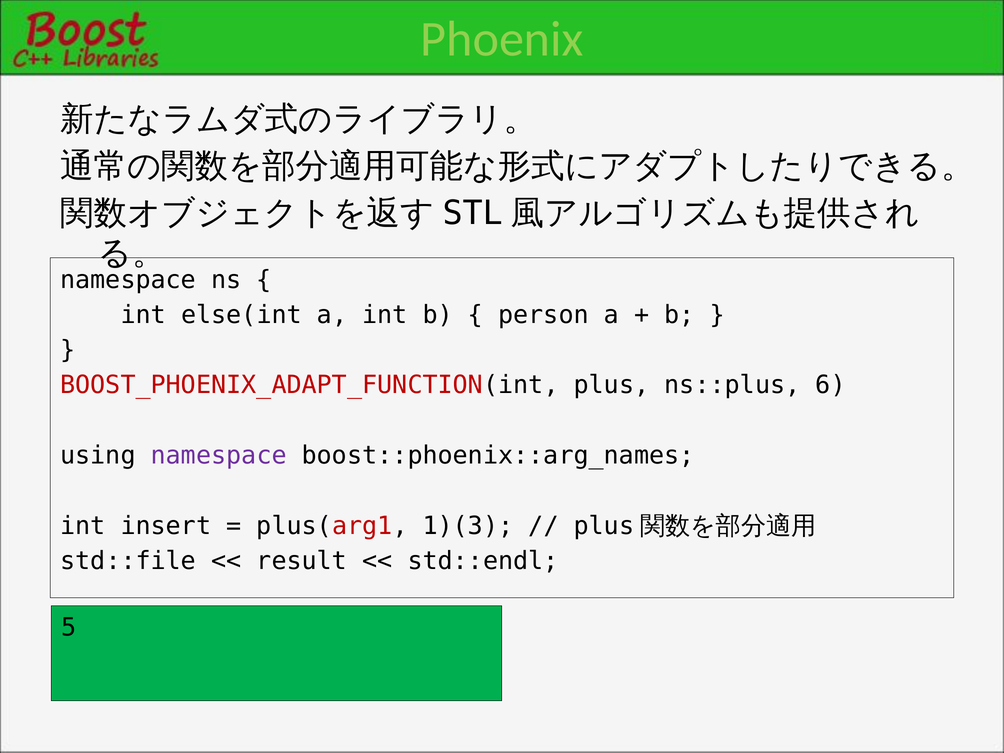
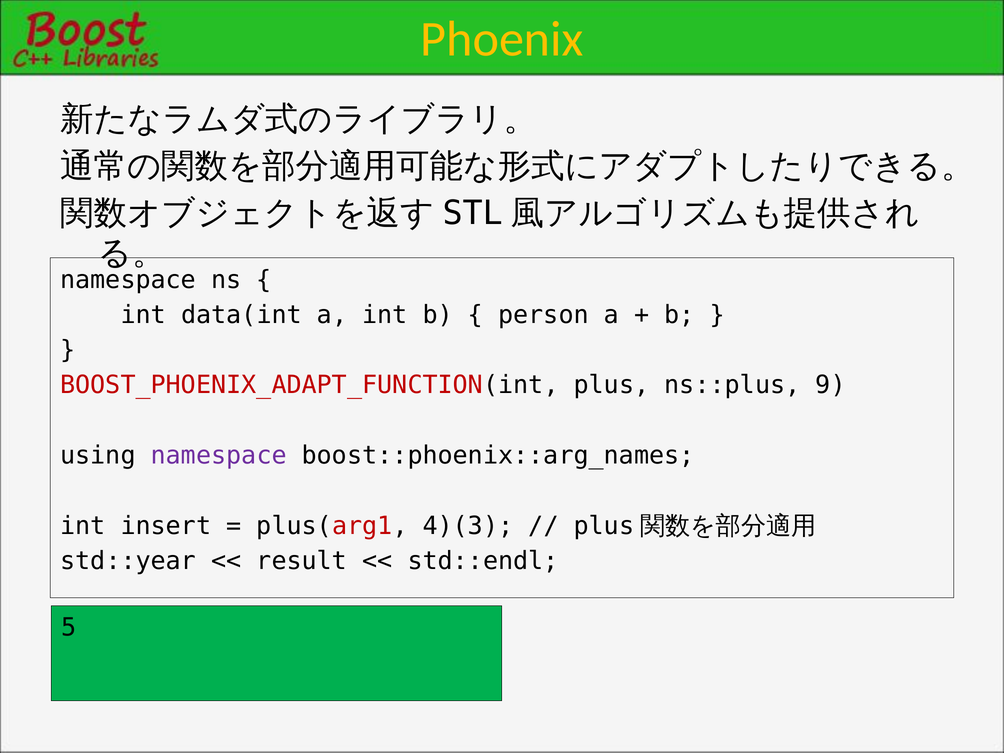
Phoenix colour: light green -> yellow (502, 39)
else(int: else(int -> data(int (241, 315)
6: 6 -> 9 (831, 385)
1)(3: 1)(3 -> 4)(3 (468, 526)
std::file: std::file -> std::year (128, 561)
